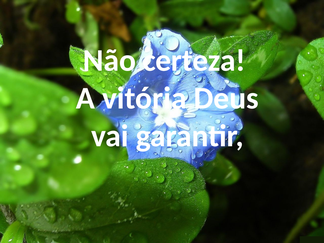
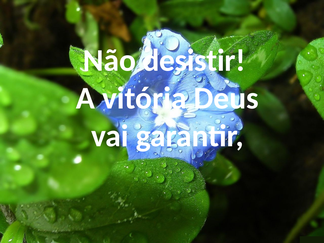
certeza: certeza -> desistir (194, 60)
